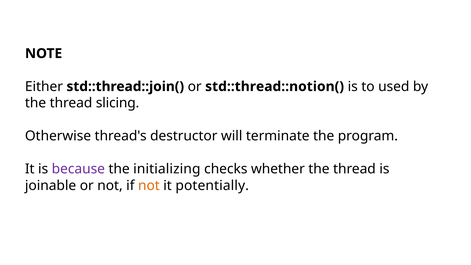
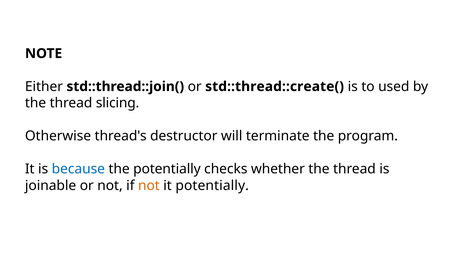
std::thread::notion(: std::thread::notion( -> std::thread::create( (275, 86)
because colour: purple -> blue (78, 169)
the initializing: initializing -> potentially (167, 169)
